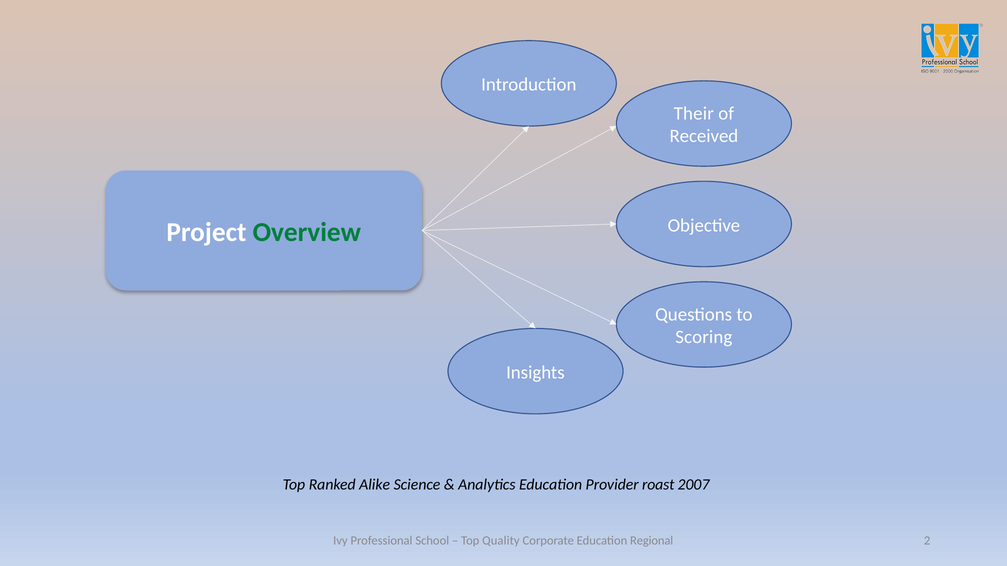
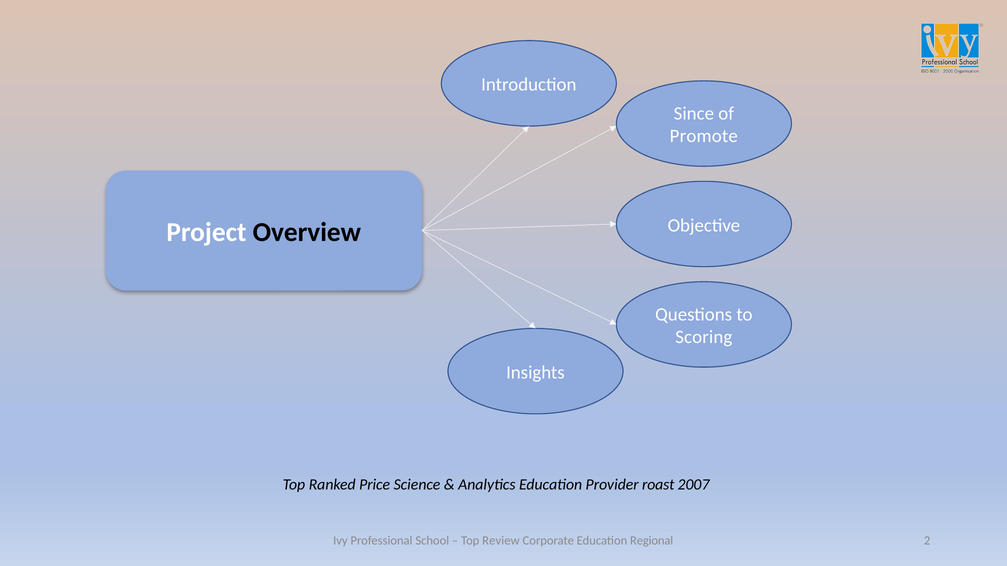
Their: Their -> Since (694, 114)
Received: Received -> Promote (704, 136)
Overview colour: green -> black (307, 233)
Alike: Alike -> Price (375, 485)
Quality: Quality -> Review (501, 541)
